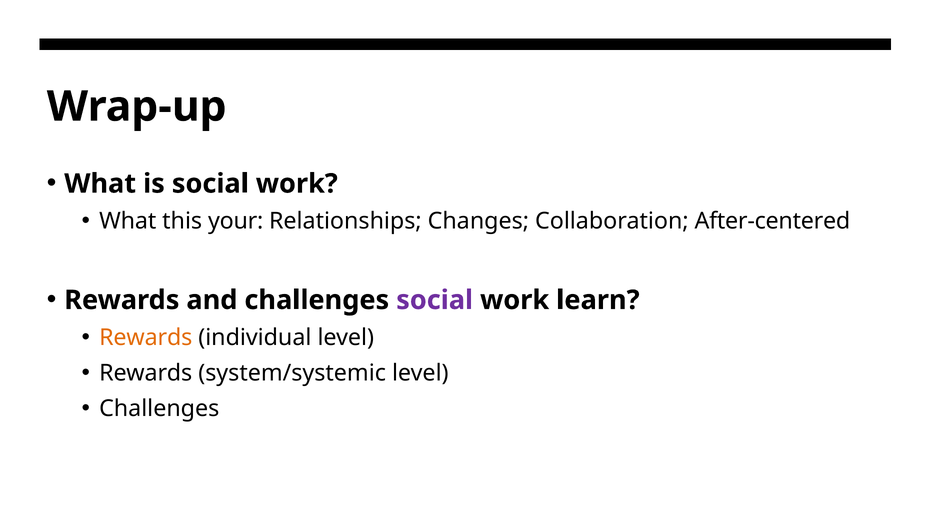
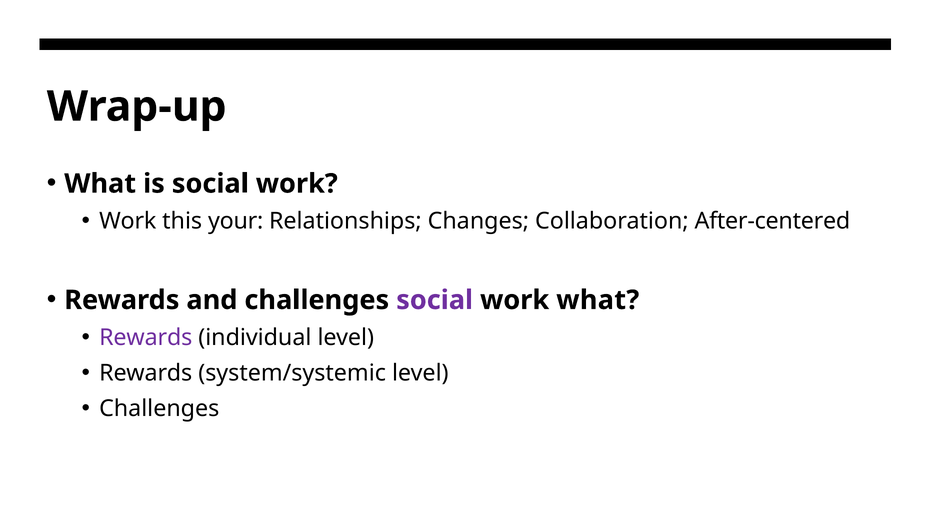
What: What -> Work (128, 222)
work learn: learn -> what (598, 300)
Rewards colour: orange -> purple (146, 338)
